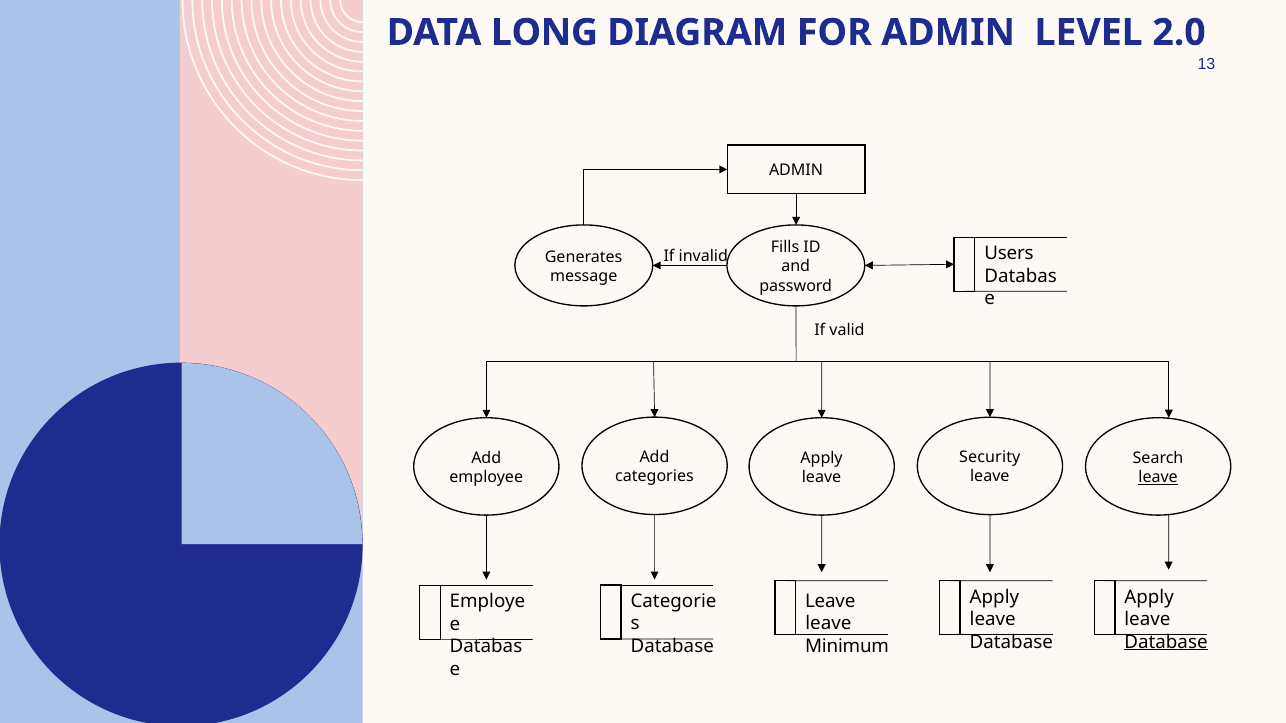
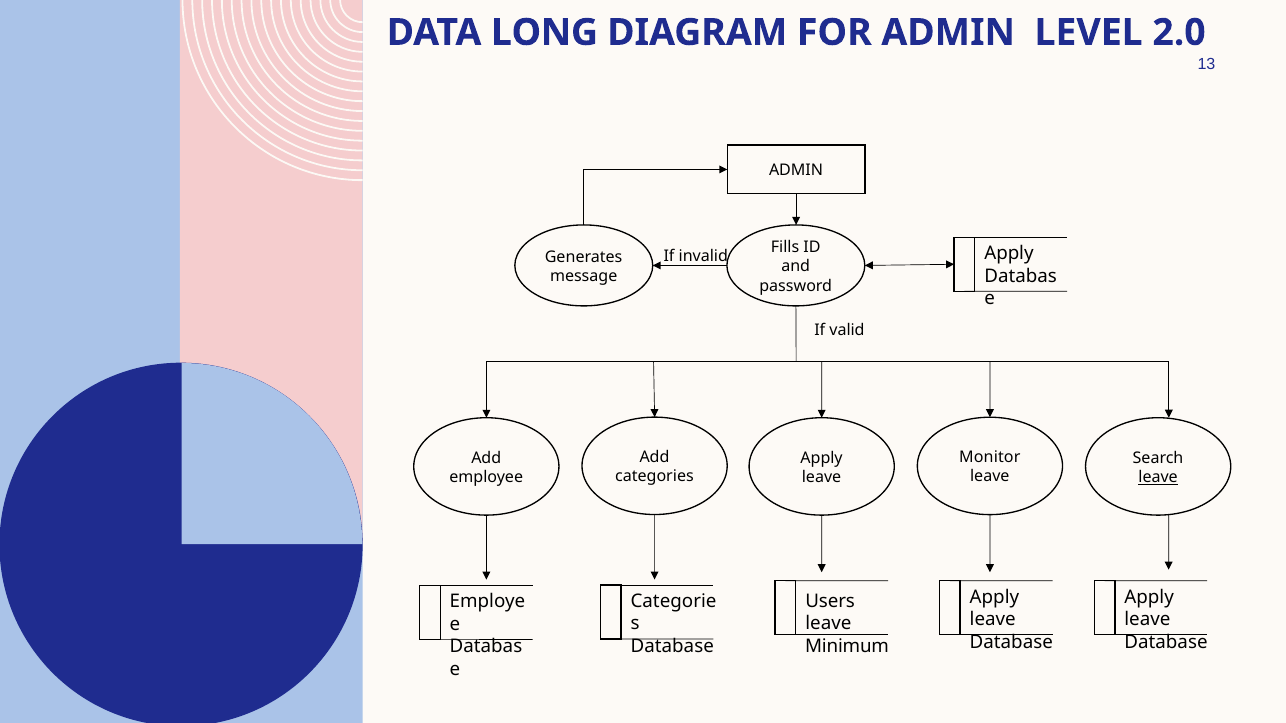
Users: Users -> Apply (1009, 254)
Security: Security -> Monitor (990, 458)
Leave: Leave -> Users (830, 601)
Database underline: present -> none (1166, 642)
